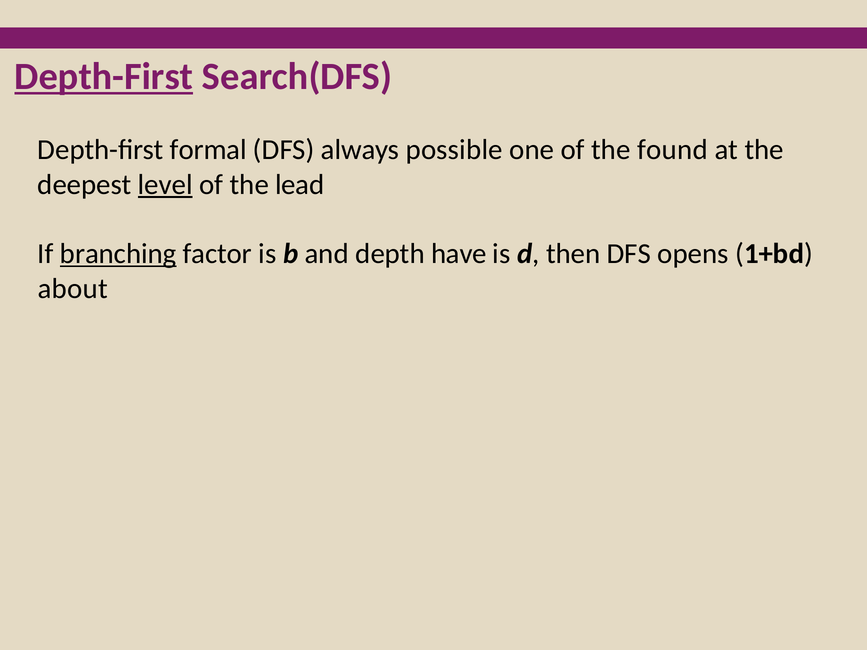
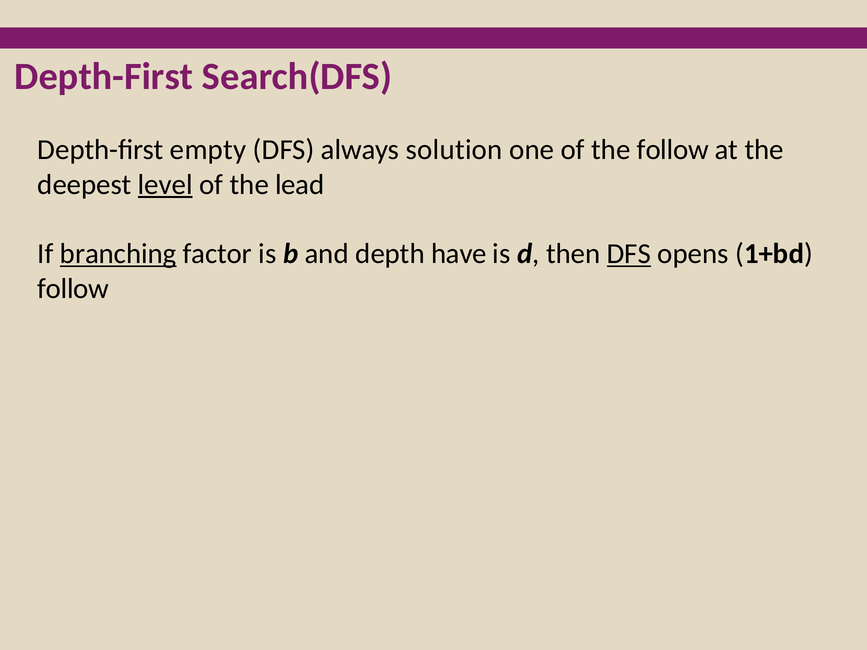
Depth-First underline: present -> none (104, 77)
formal: formal -> empty (208, 150)
possible: possible -> solution (454, 150)
the found: found -> follow (673, 150)
DFS underline: none -> present (629, 254)
about: about -> follow (73, 289)
